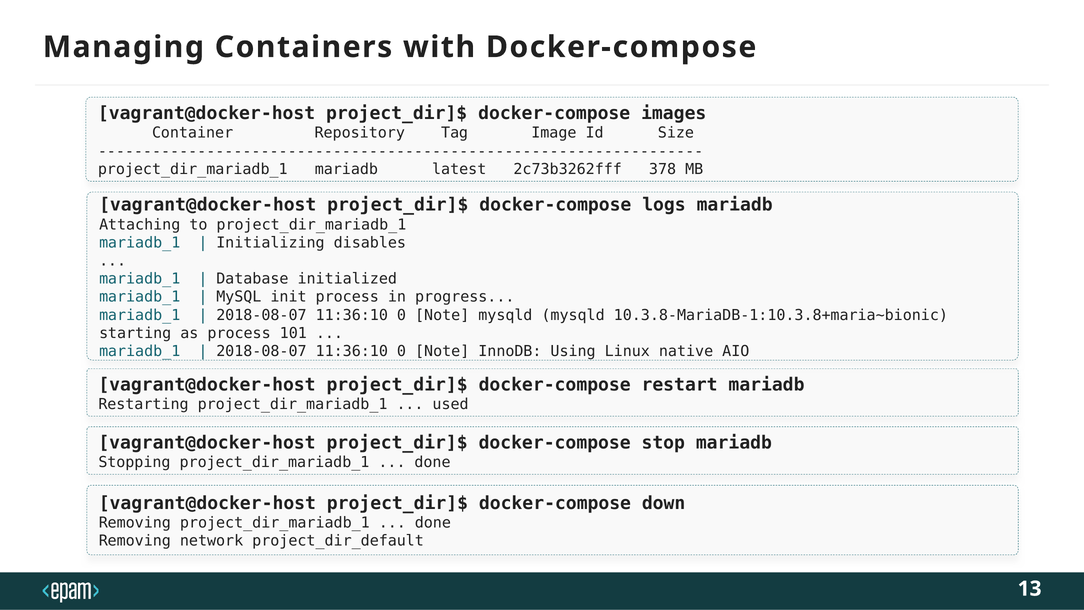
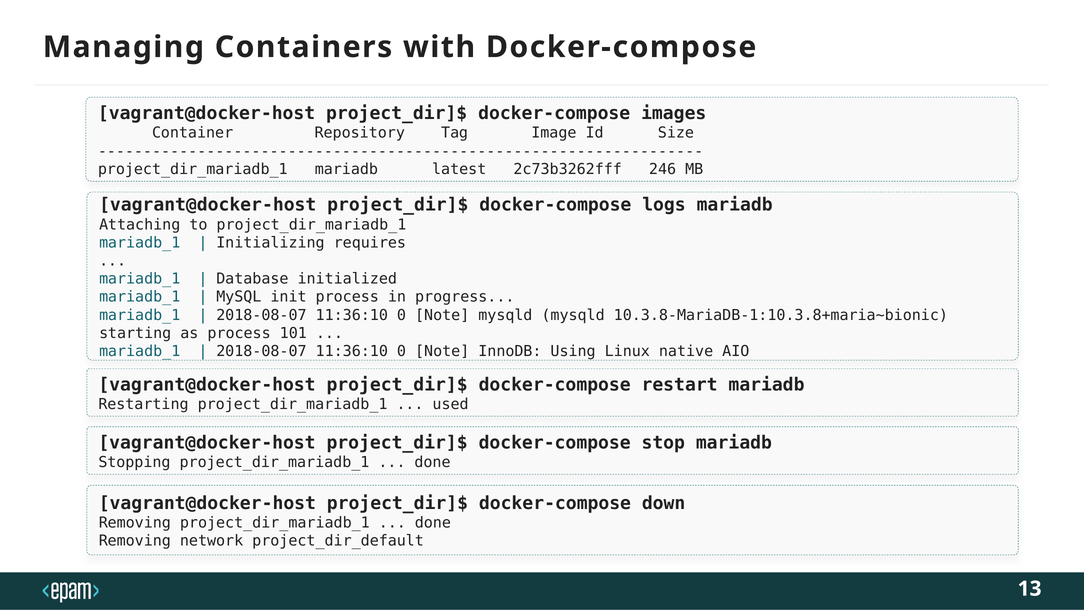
378: 378 -> 246 (663, 169)
disables: disables -> requires (370, 243)
